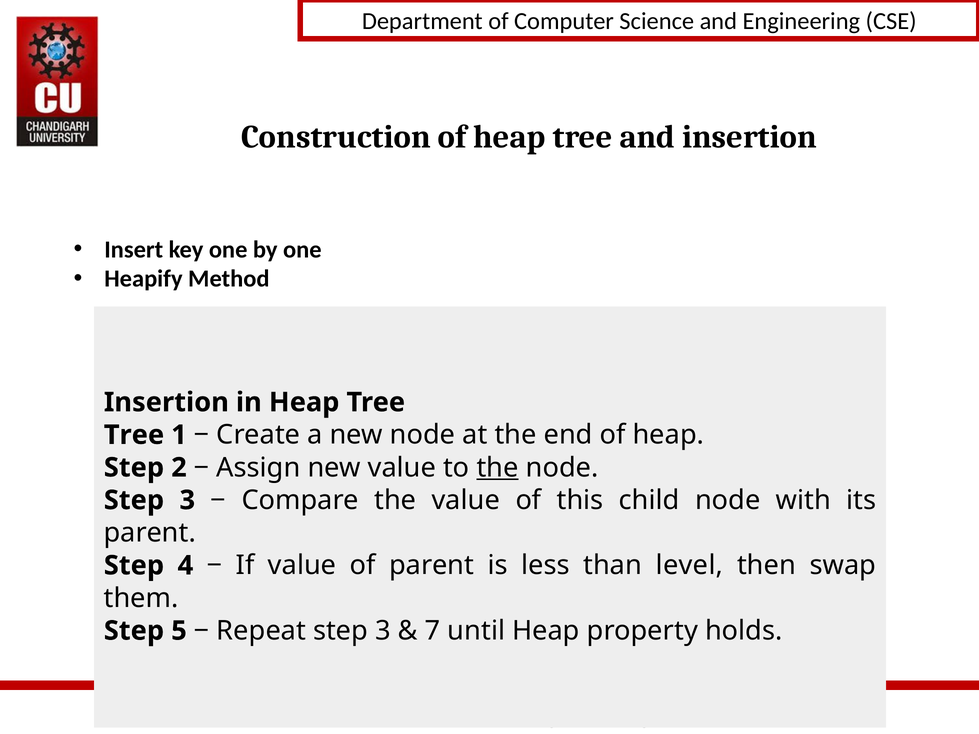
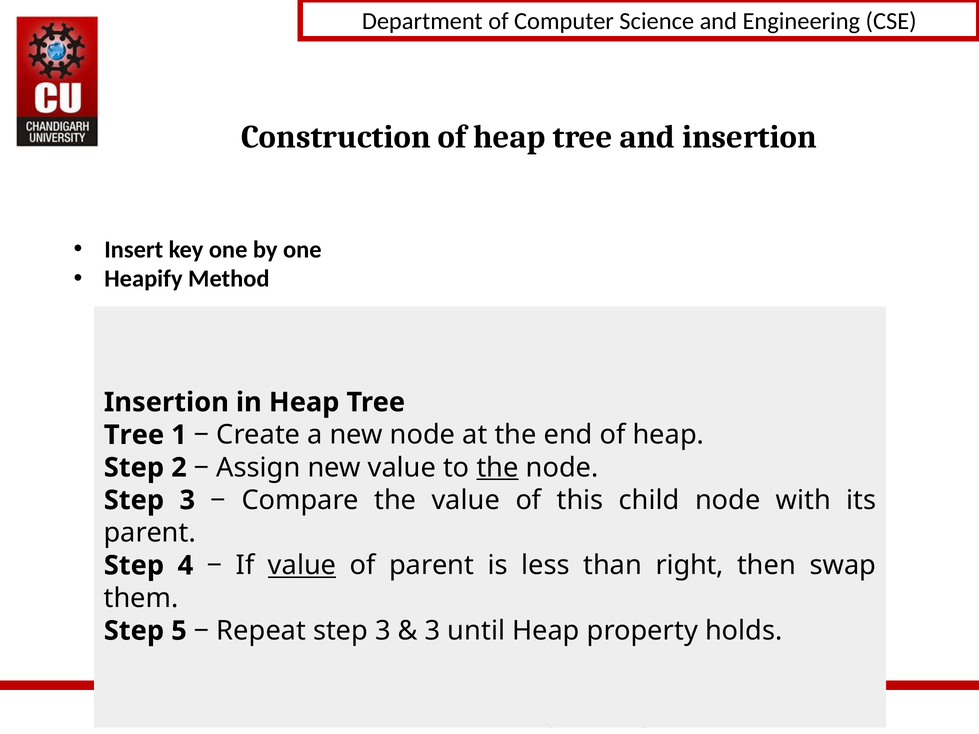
value underline: none -> present (302, 566)
level: level -> right (690, 566)
7: 7 -> 3 (433, 631)
